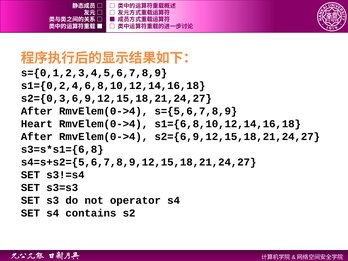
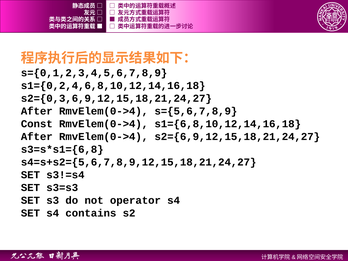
Heart: Heart -> Const (37, 124)
